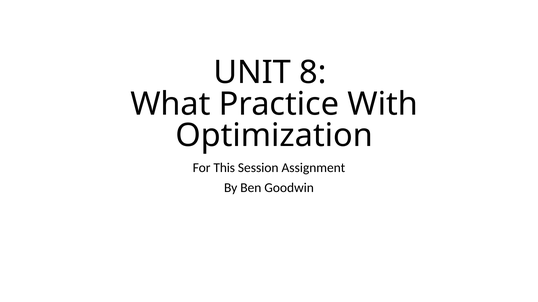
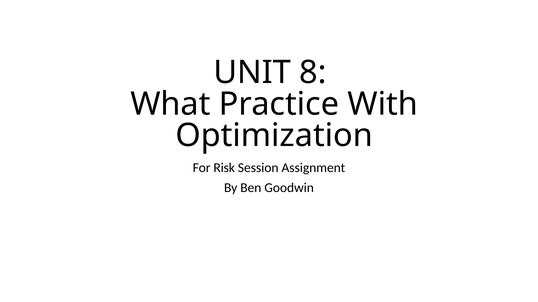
This: This -> Risk (224, 168)
